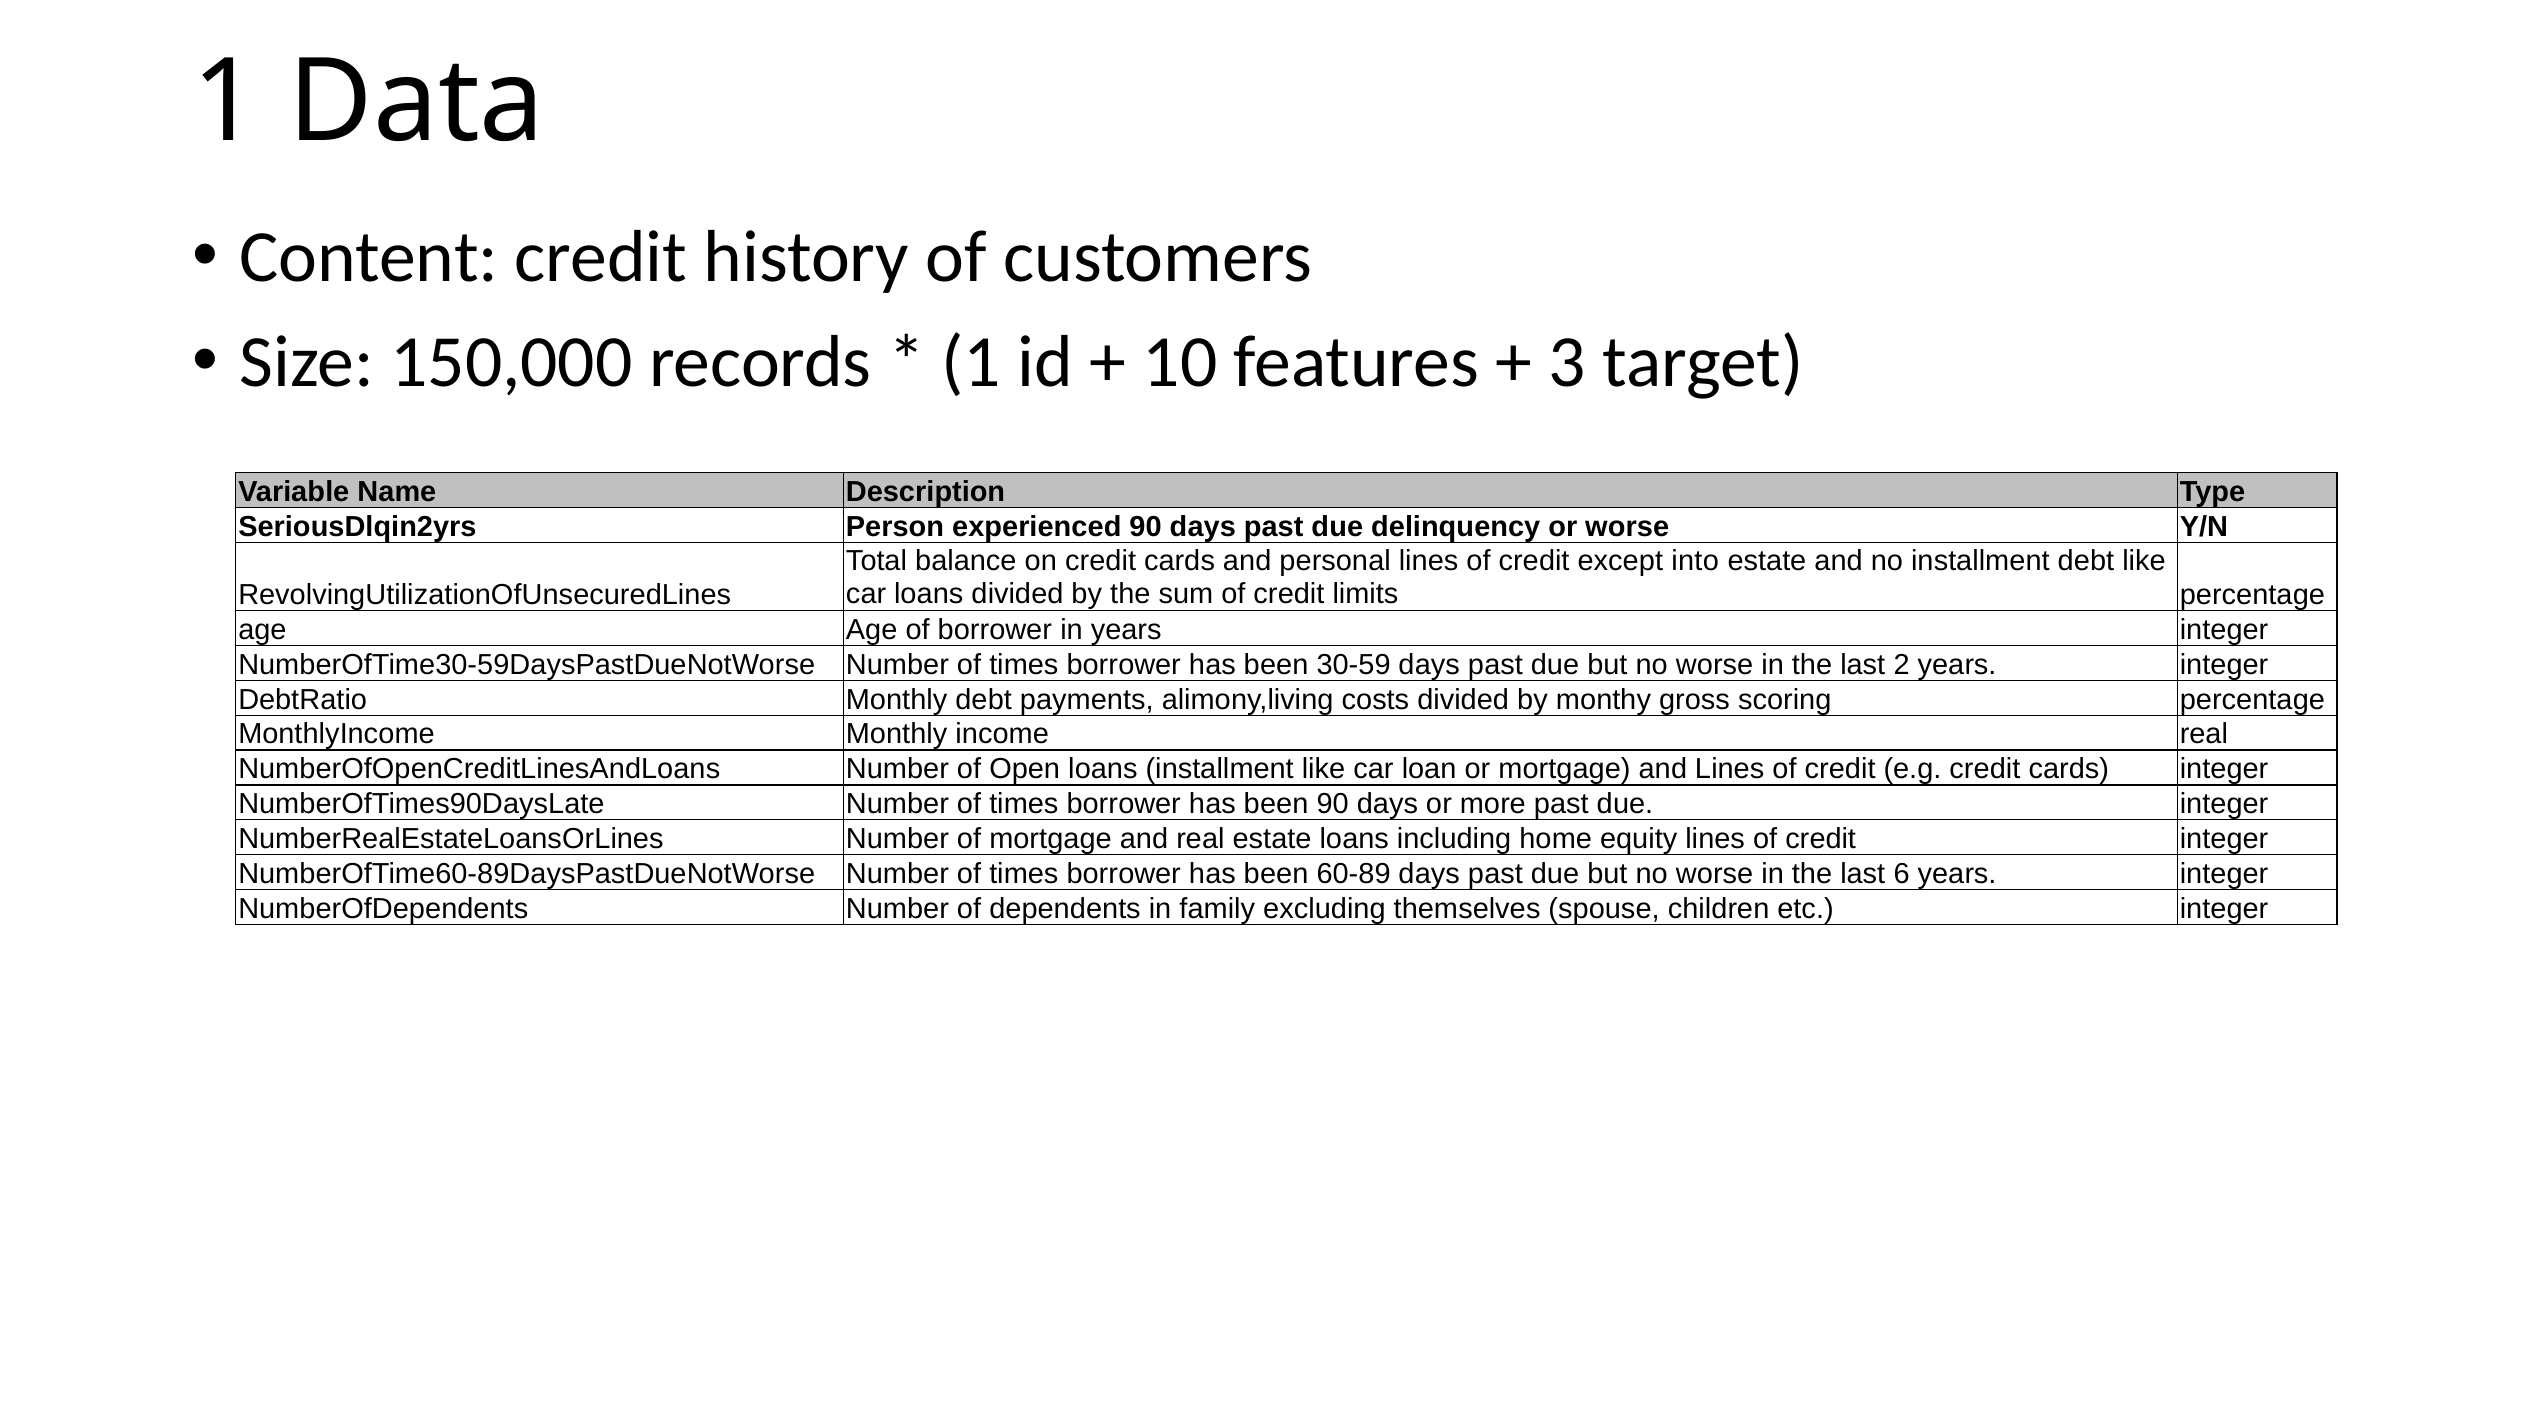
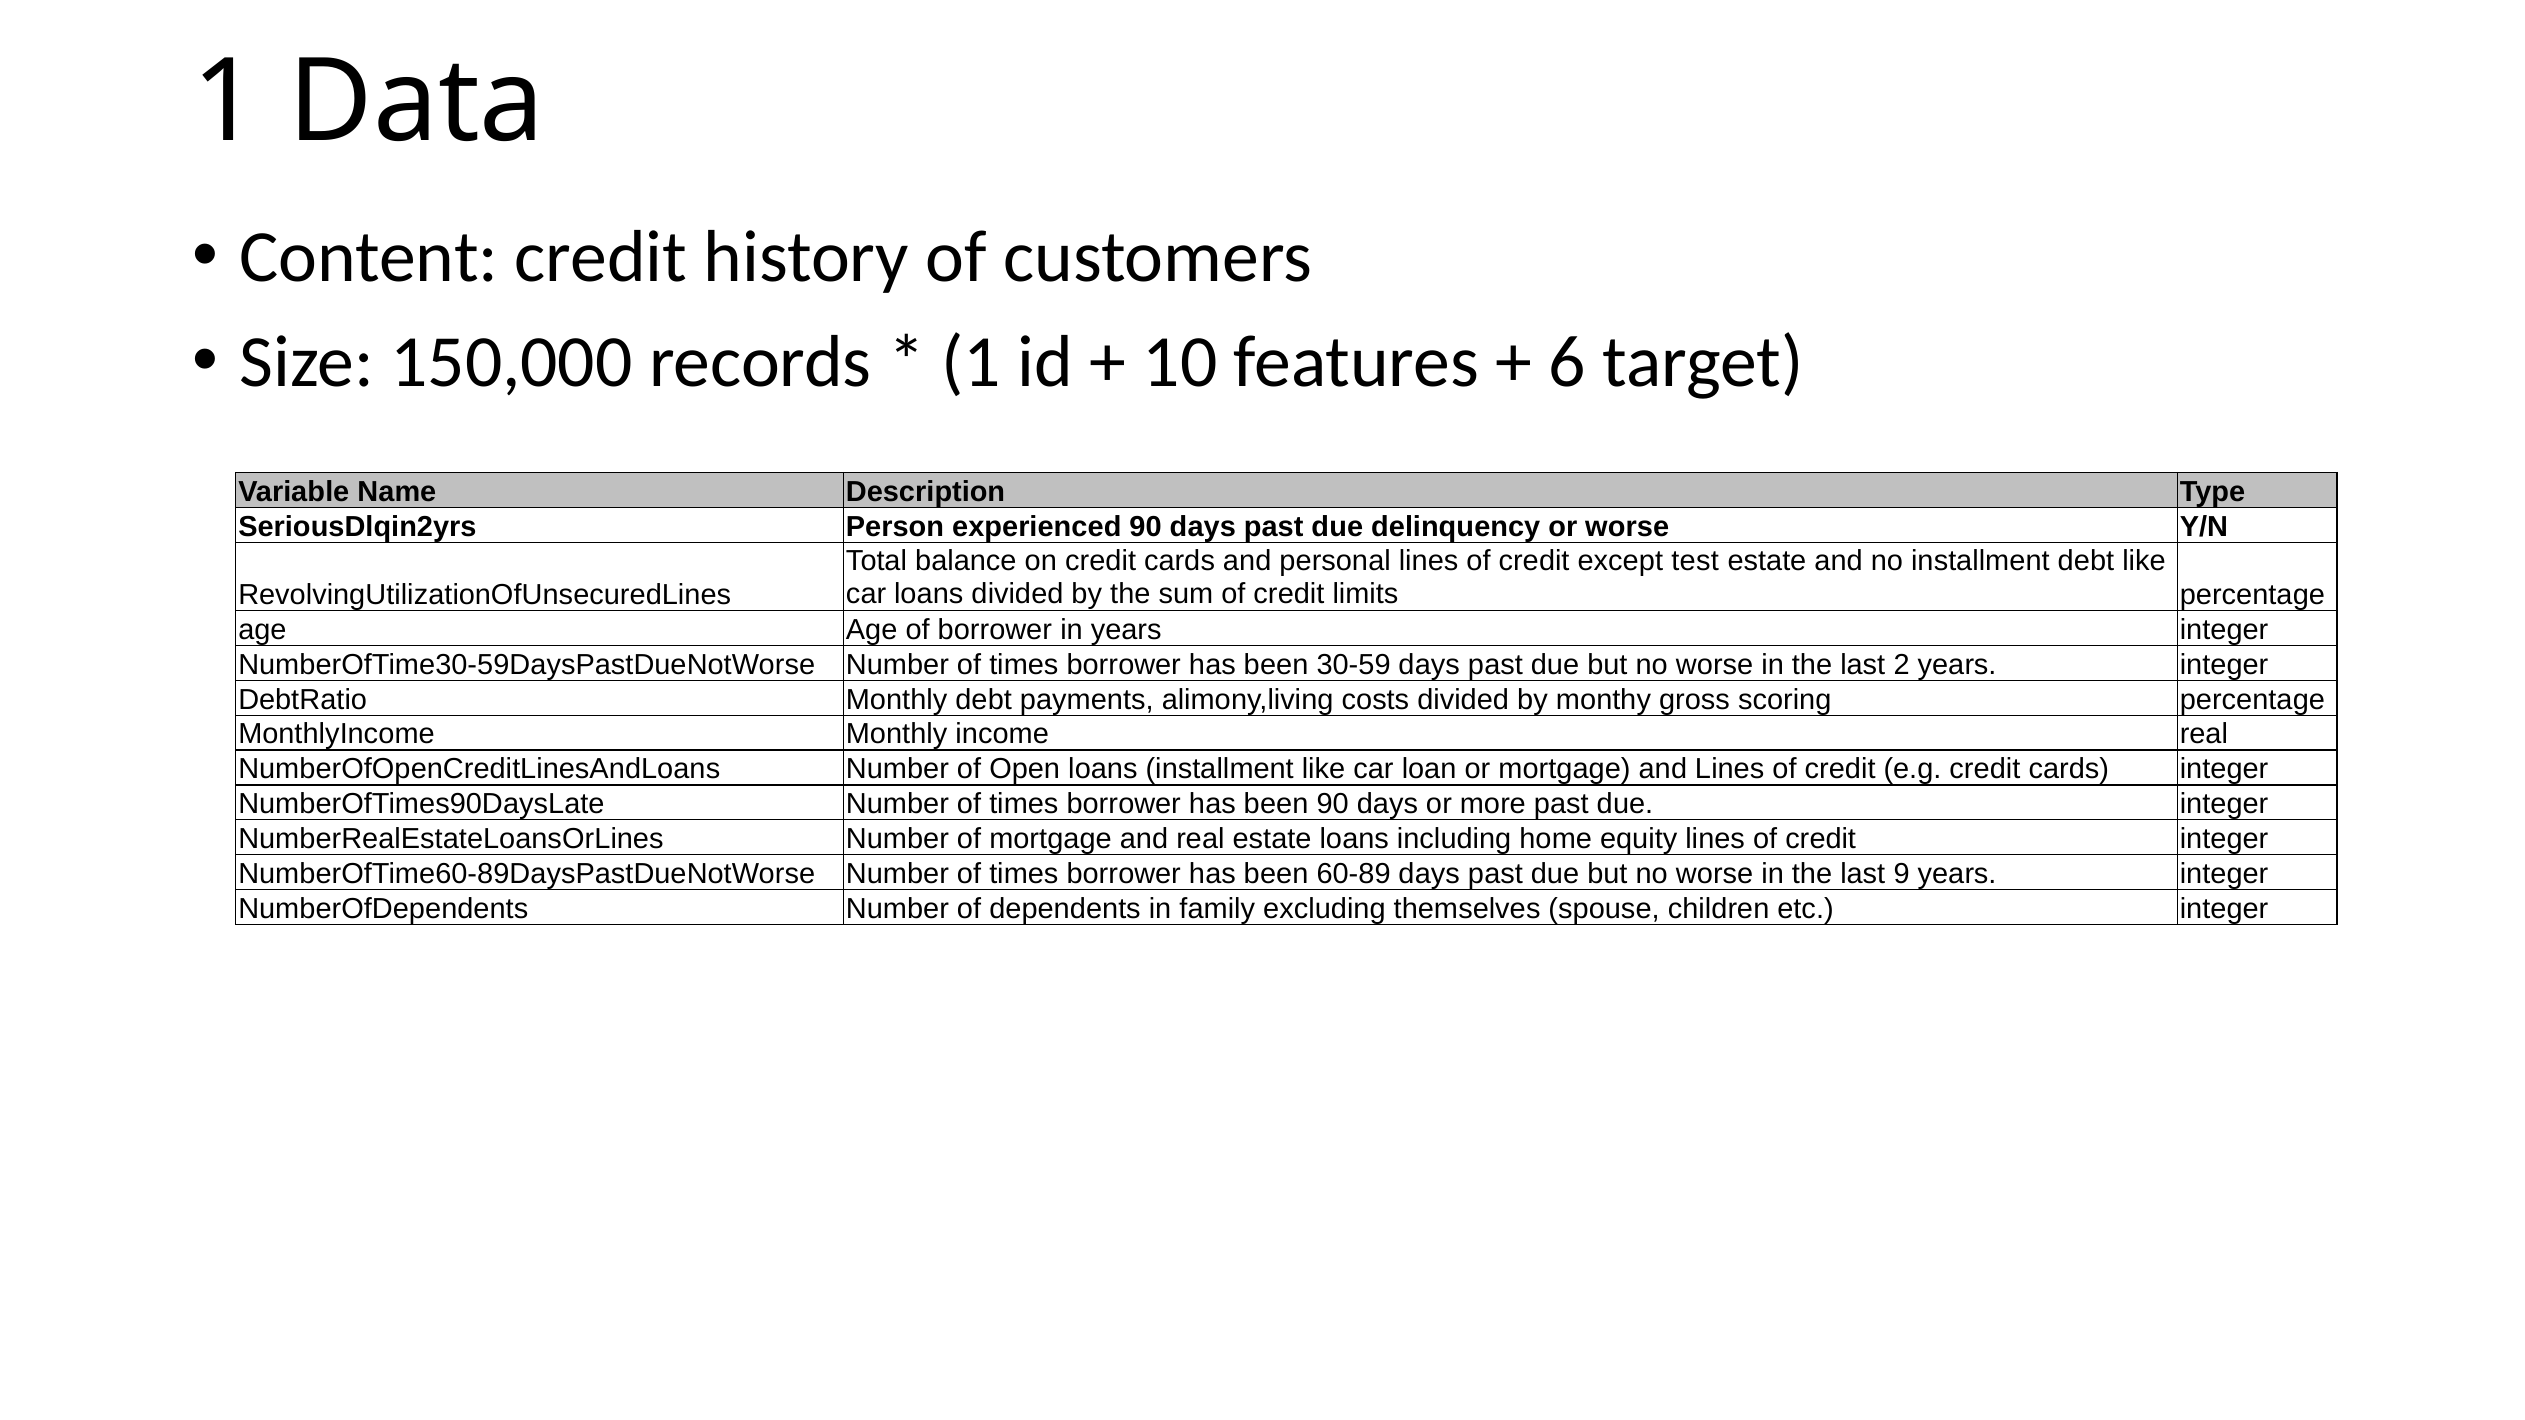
3: 3 -> 6 (1568, 363)
into: into -> test (1695, 561)
6: 6 -> 9 (1902, 874)
